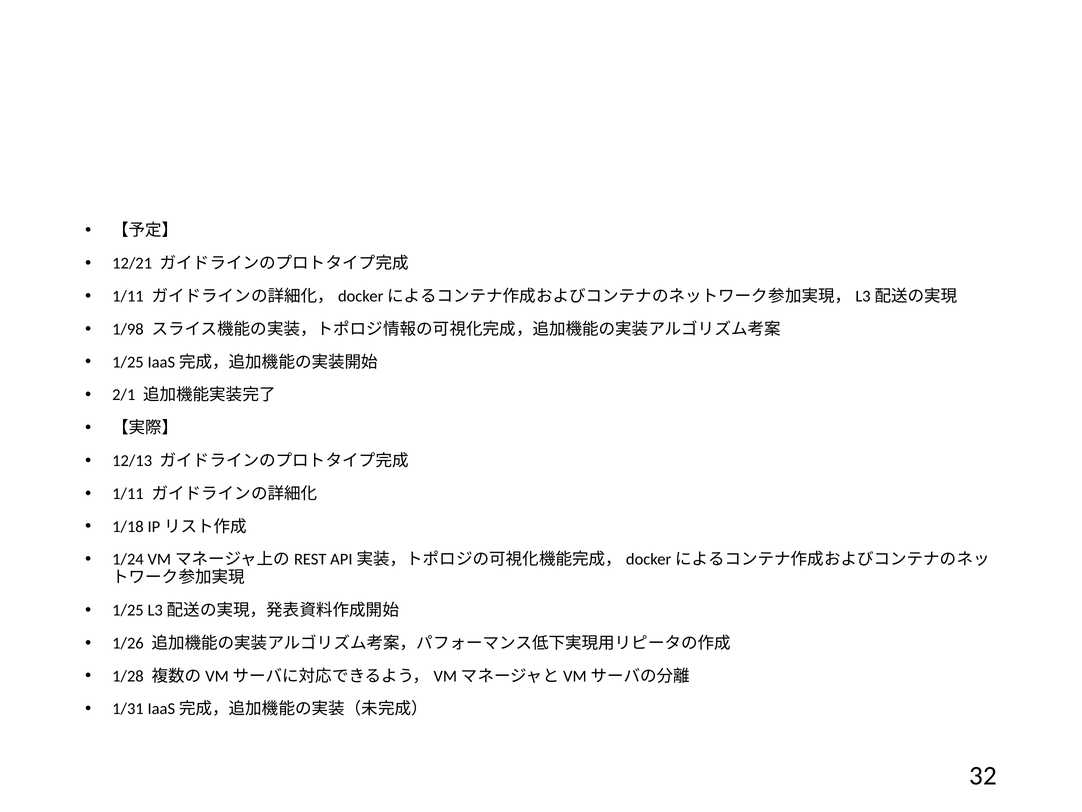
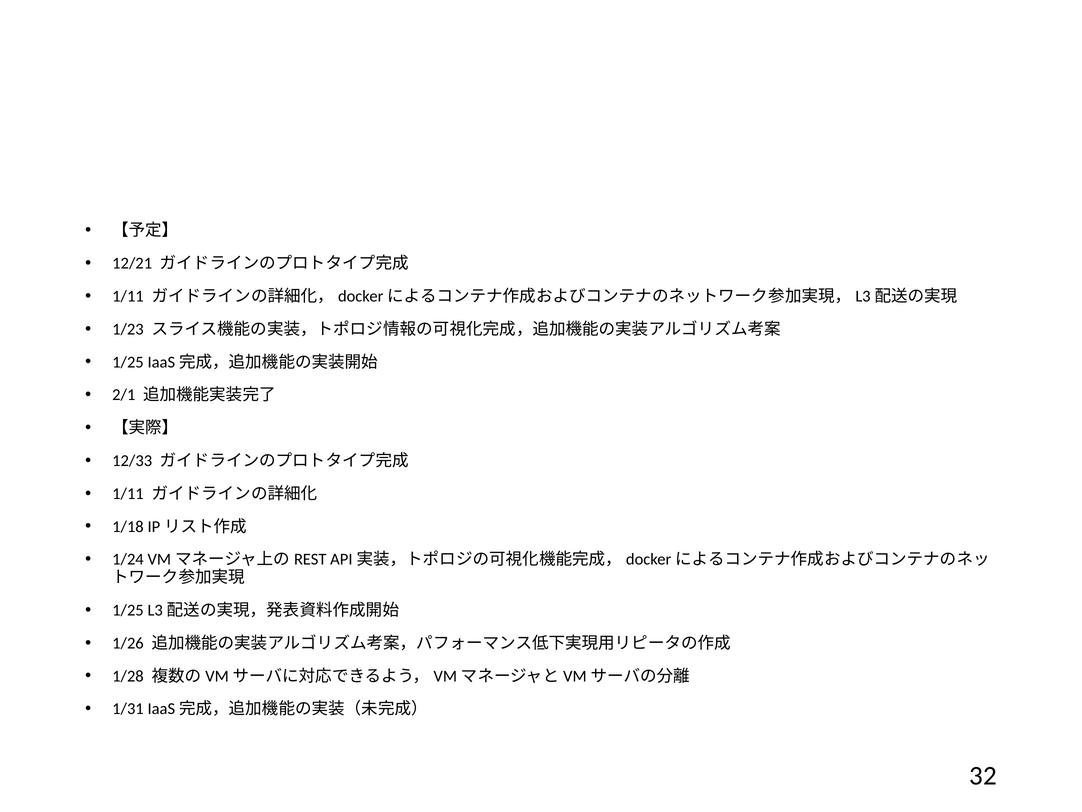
1/98: 1/98 -> 1/23 (128, 329)
12/13: 12/13 -> 12/33 (132, 460)
